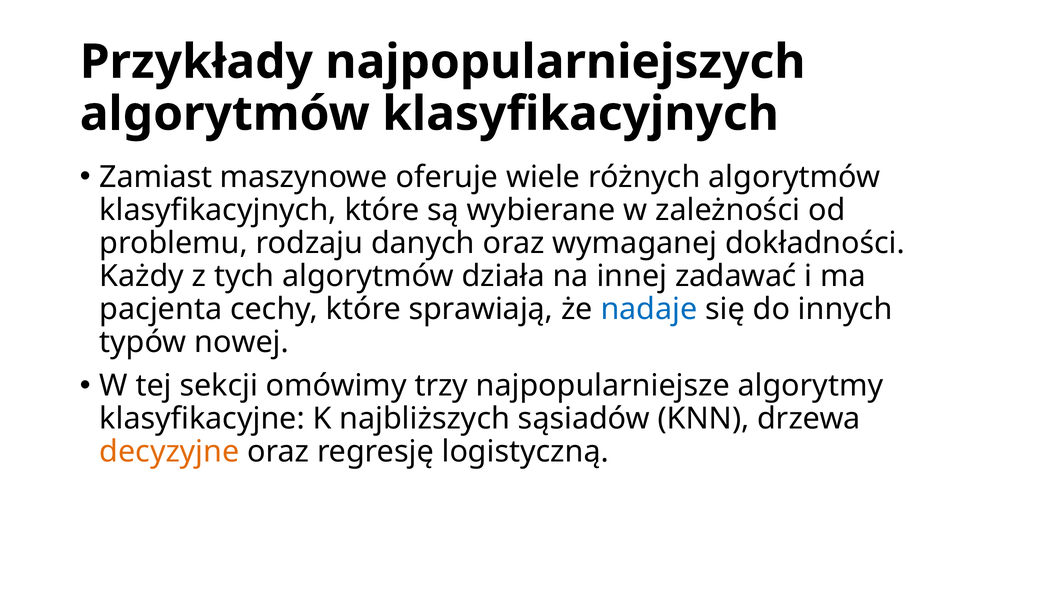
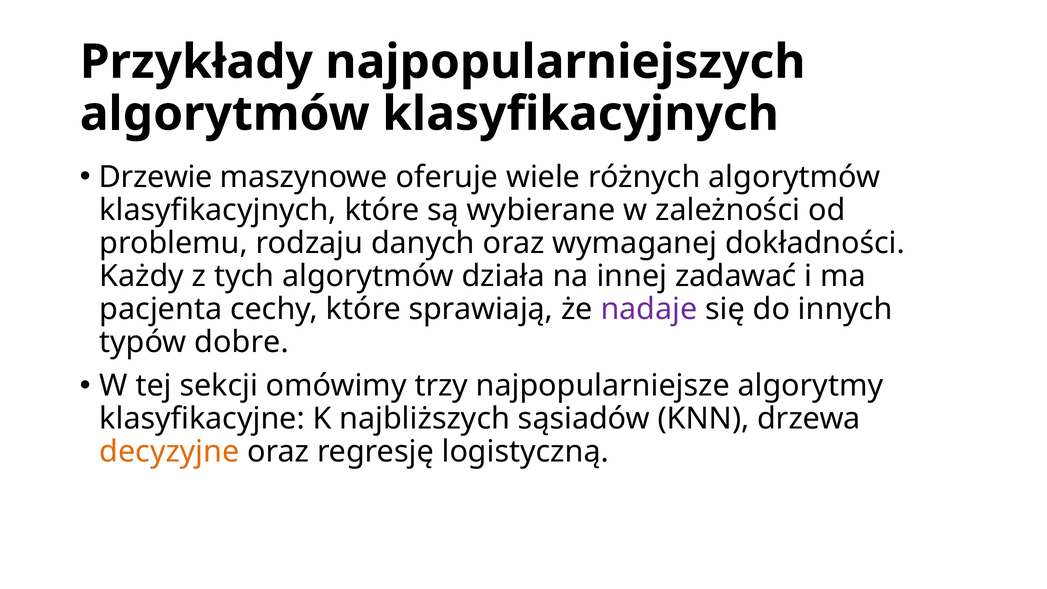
Zamiast: Zamiast -> Drzewie (156, 177)
nadaje colour: blue -> purple (649, 309)
nowej: nowej -> dobre (242, 342)
